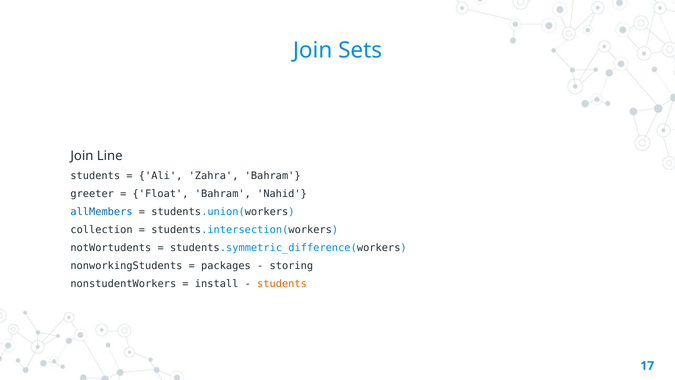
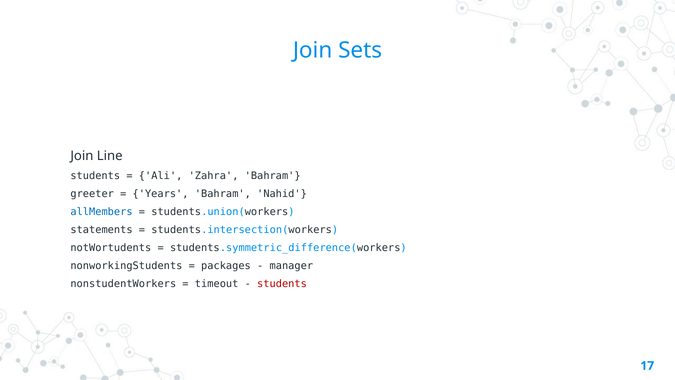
Float: Float -> Years (161, 194)
collection: collection -> statements (102, 230)
storing: storing -> manager (291, 266)
install: install -> timeout (217, 284)
students colour: orange -> red (282, 284)
